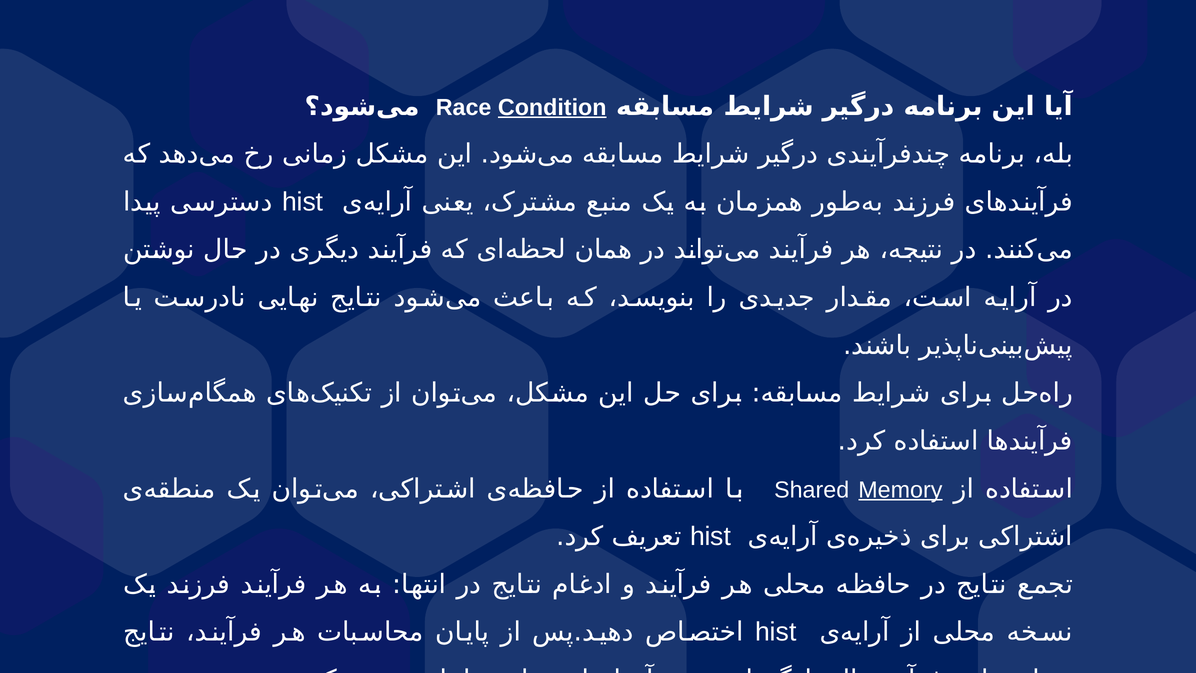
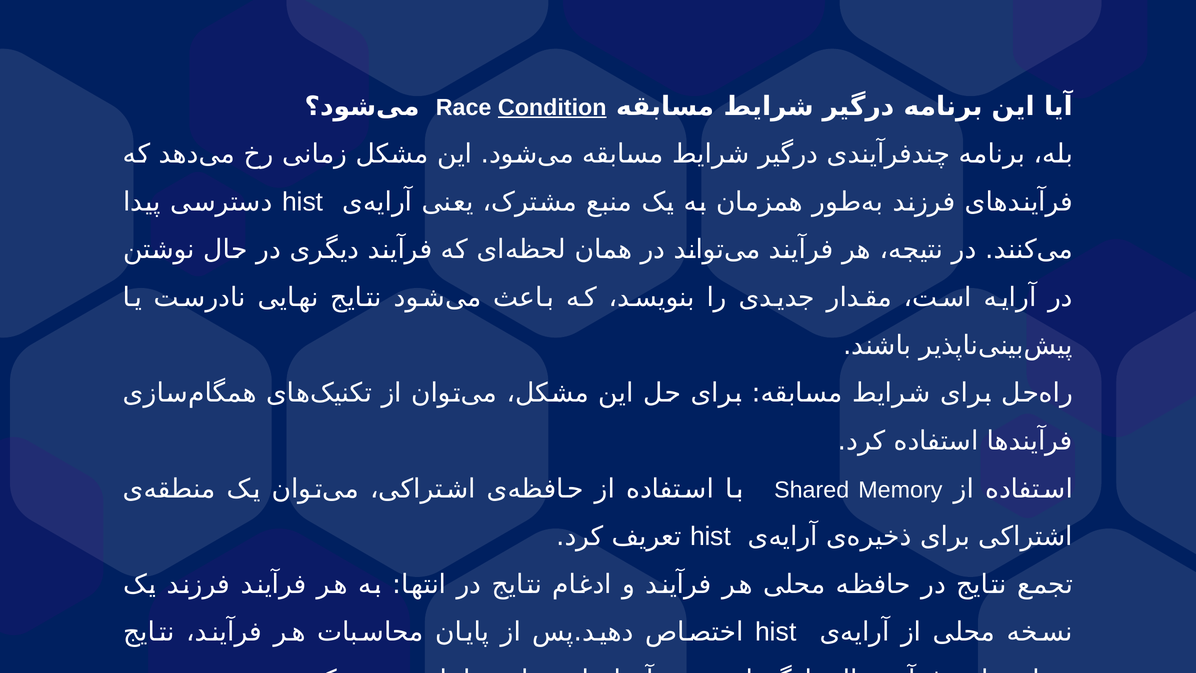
Memory underline: present -> none (900, 490)
